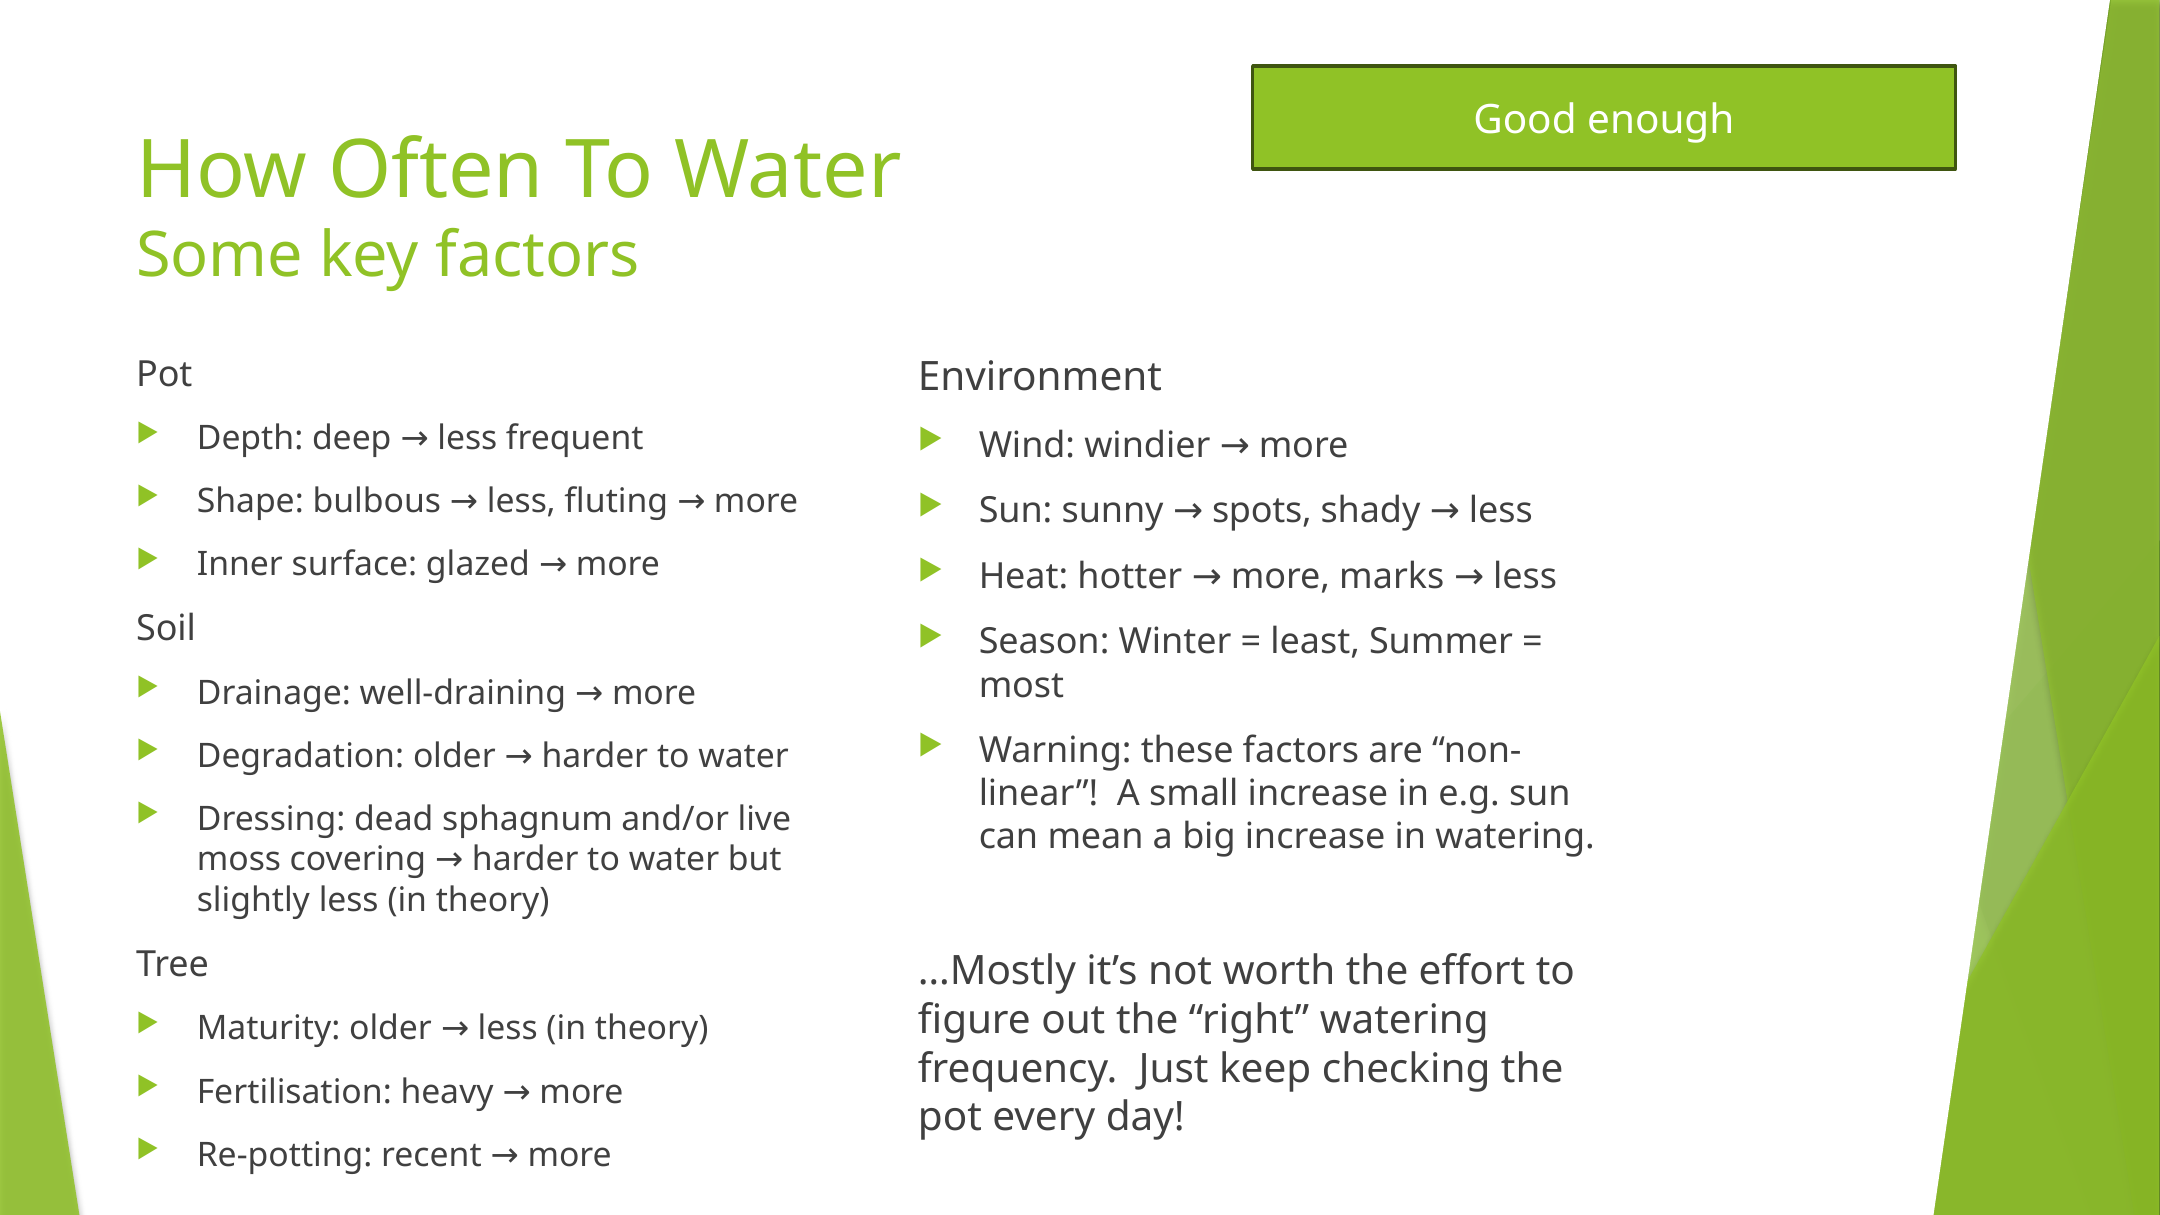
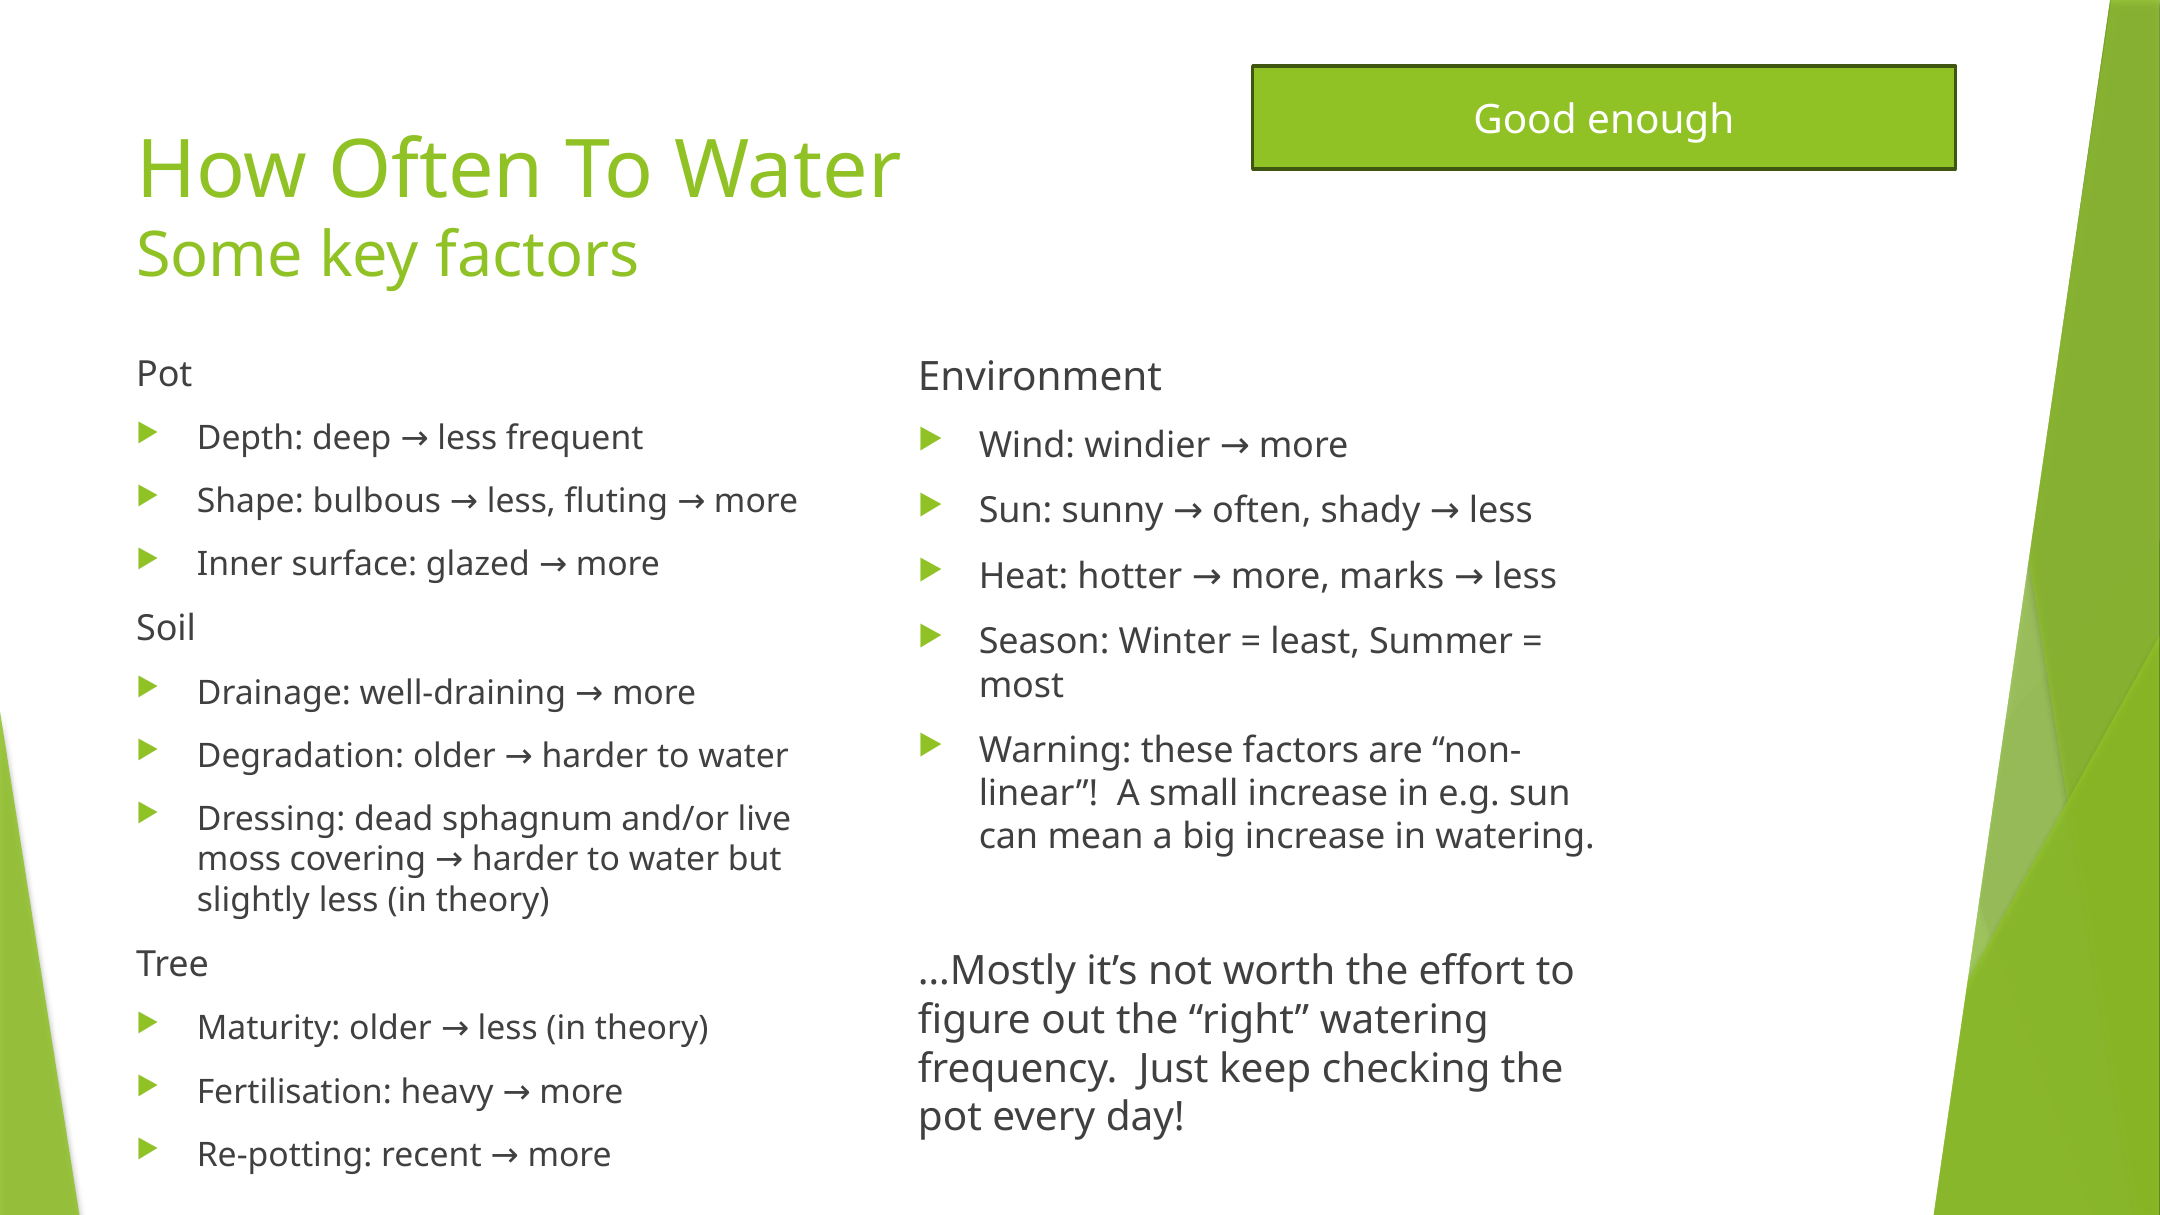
sunny spots: spots -> often (1262, 511)
